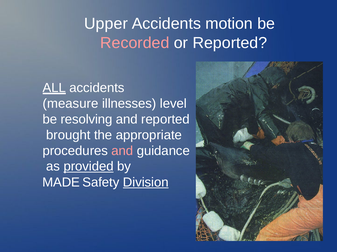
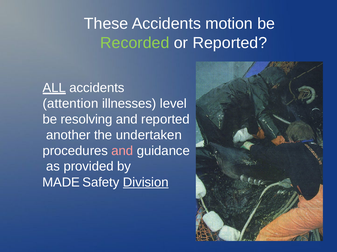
Upper: Upper -> These (106, 24)
Recorded colour: pink -> light green (135, 43)
measure: measure -> attention (70, 104)
brought: brought -> another (68, 135)
appropriate: appropriate -> undertaken (149, 135)
provided underline: present -> none (89, 167)
